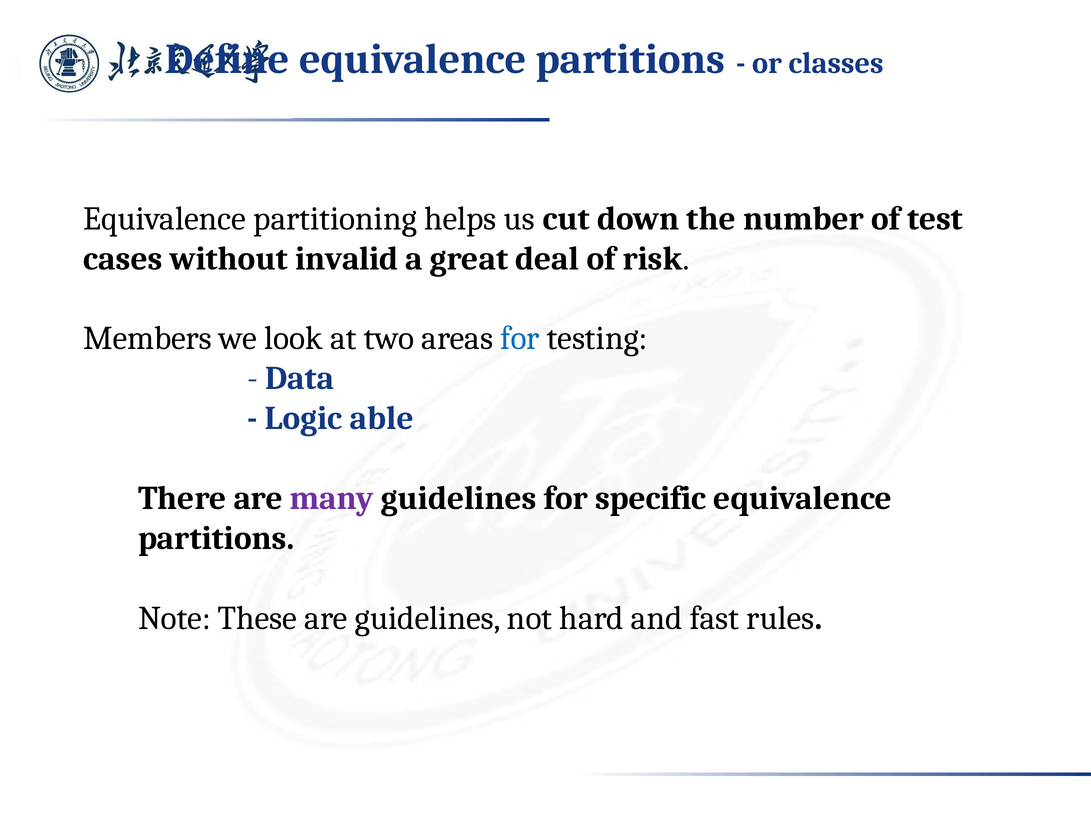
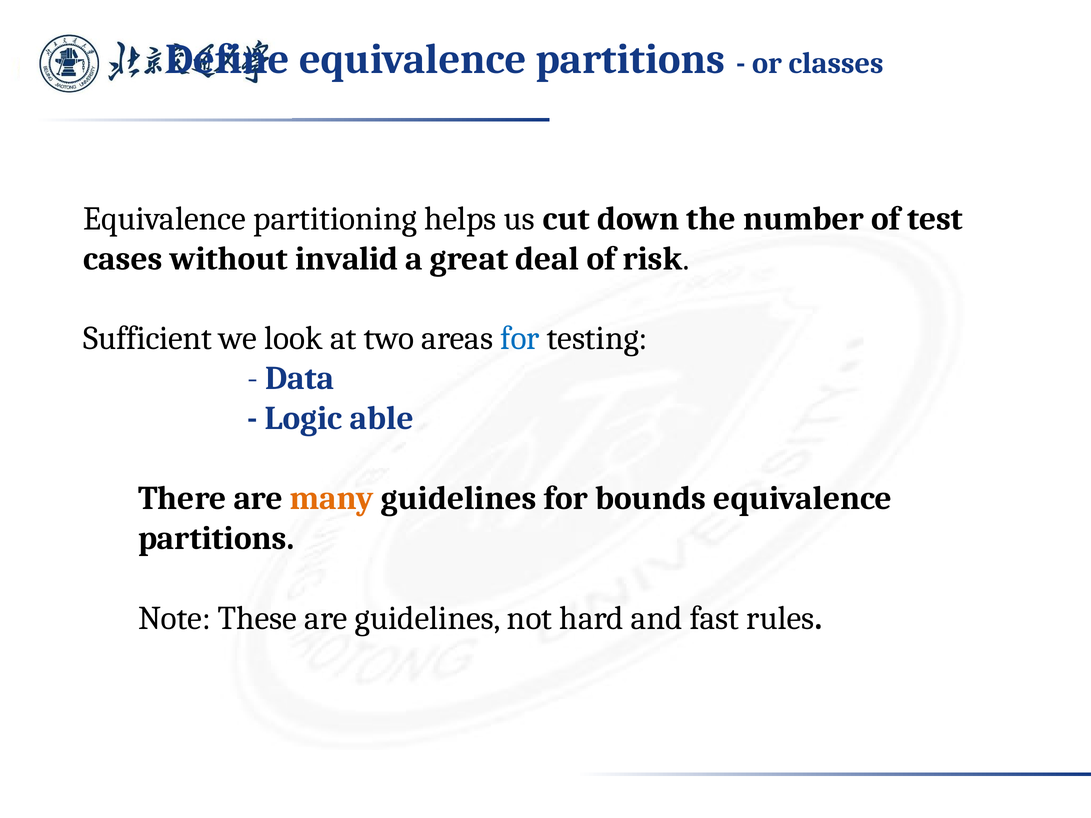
Members: Members -> Sufficient (148, 339)
many colour: purple -> orange (332, 499)
specific: specific -> bounds (651, 499)
